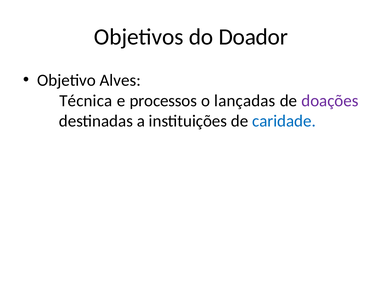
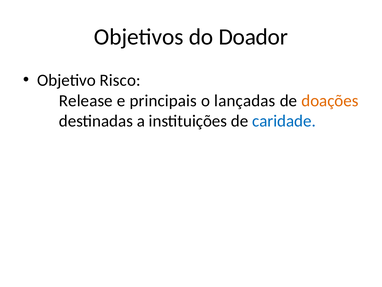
Alves: Alves -> Risco (120, 80)
Técnica: Técnica -> Release (86, 100)
processos: processos -> principais (163, 100)
doações colour: purple -> orange (330, 100)
